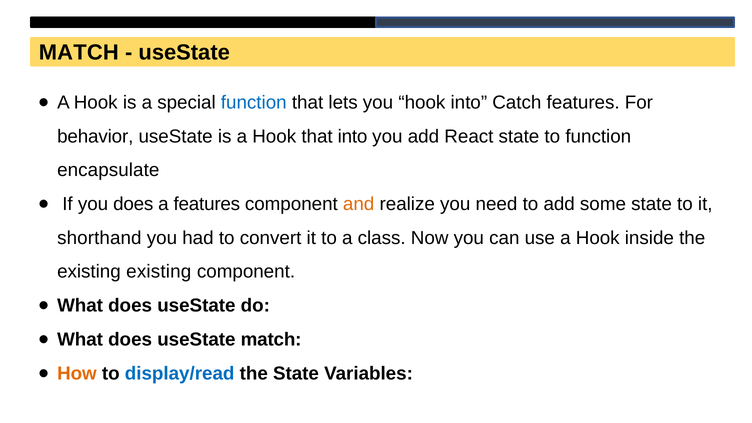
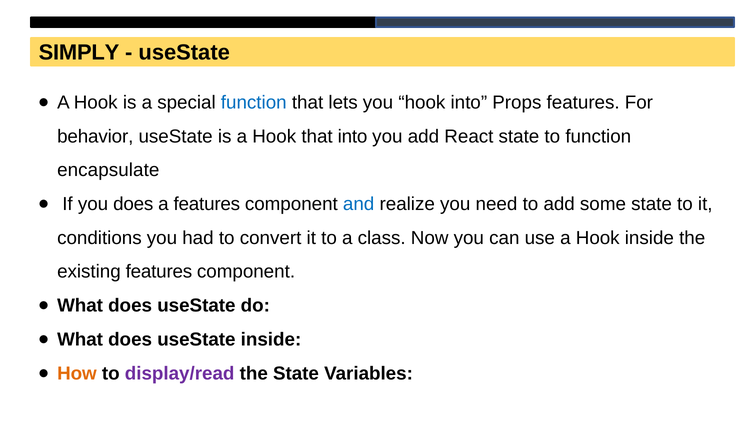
MATCH: MATCH -> SIMPLY (79, 53)
Catch: Catch -> Props (517, 103)
and colour: orange -> blue (359, 204)
shorthand: shorthand -> conditions (99, 238)
existing existing: existing -> features (159, 272)
useState match: match -> inside (271, 339)
display/read colour: blue -> purple (180, 373)
